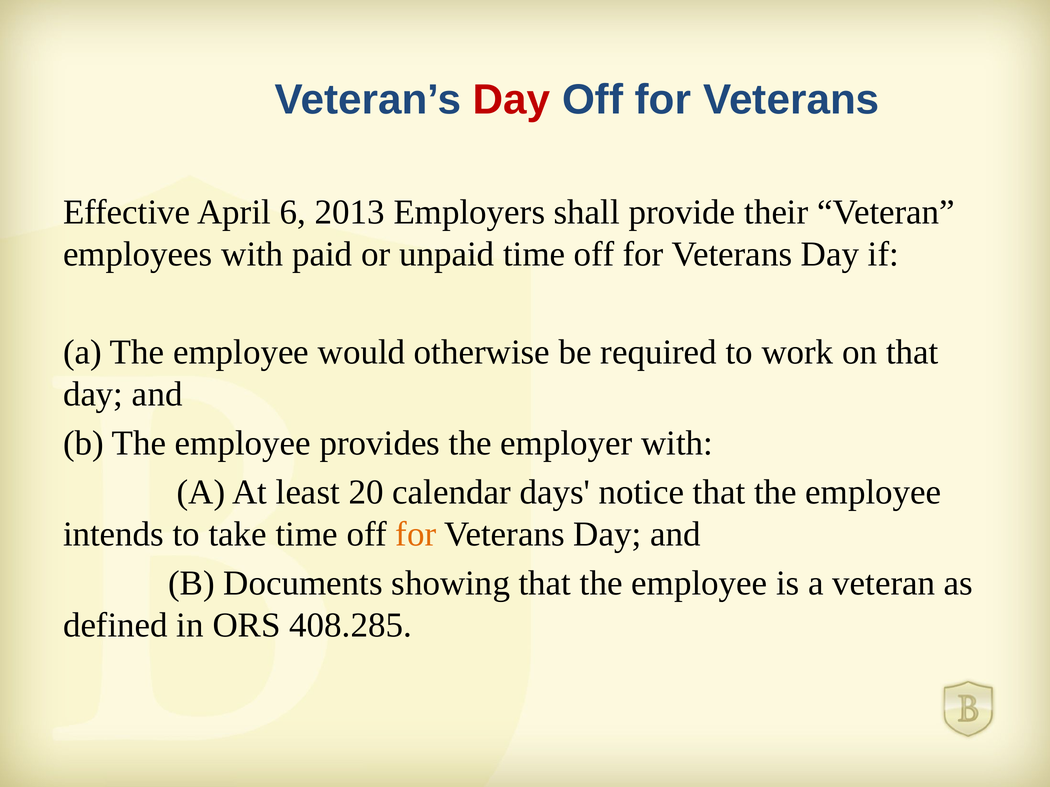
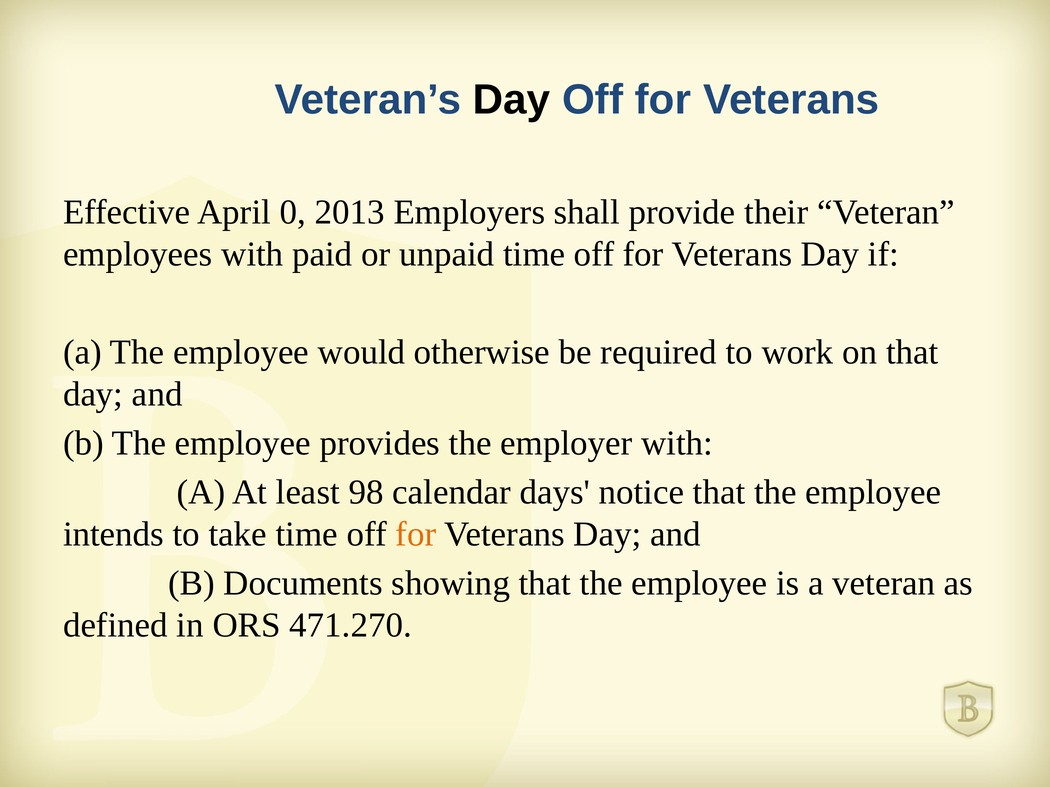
Day colour: red -> black (512, 100)
6: 6 -> 0 (293, 212)
20: 20 -> 98 (366, 492)
408.285: 408.285 -> 471.270 (351, 625)
